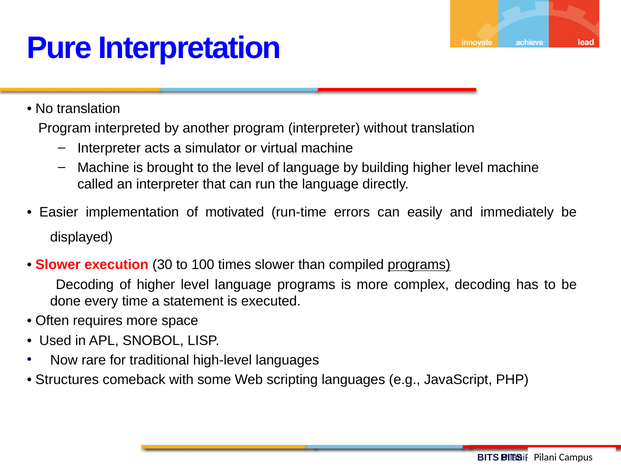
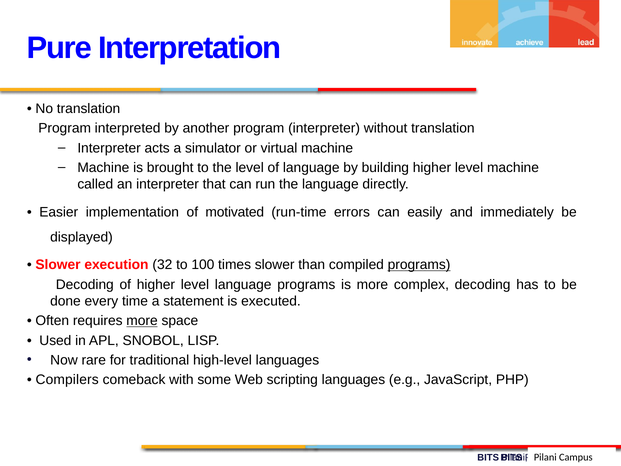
30: 30 -> 32 (162, 265)
more underline: none -> present (142, 321)
Structures: Structures -> Compilers (67, 380)
